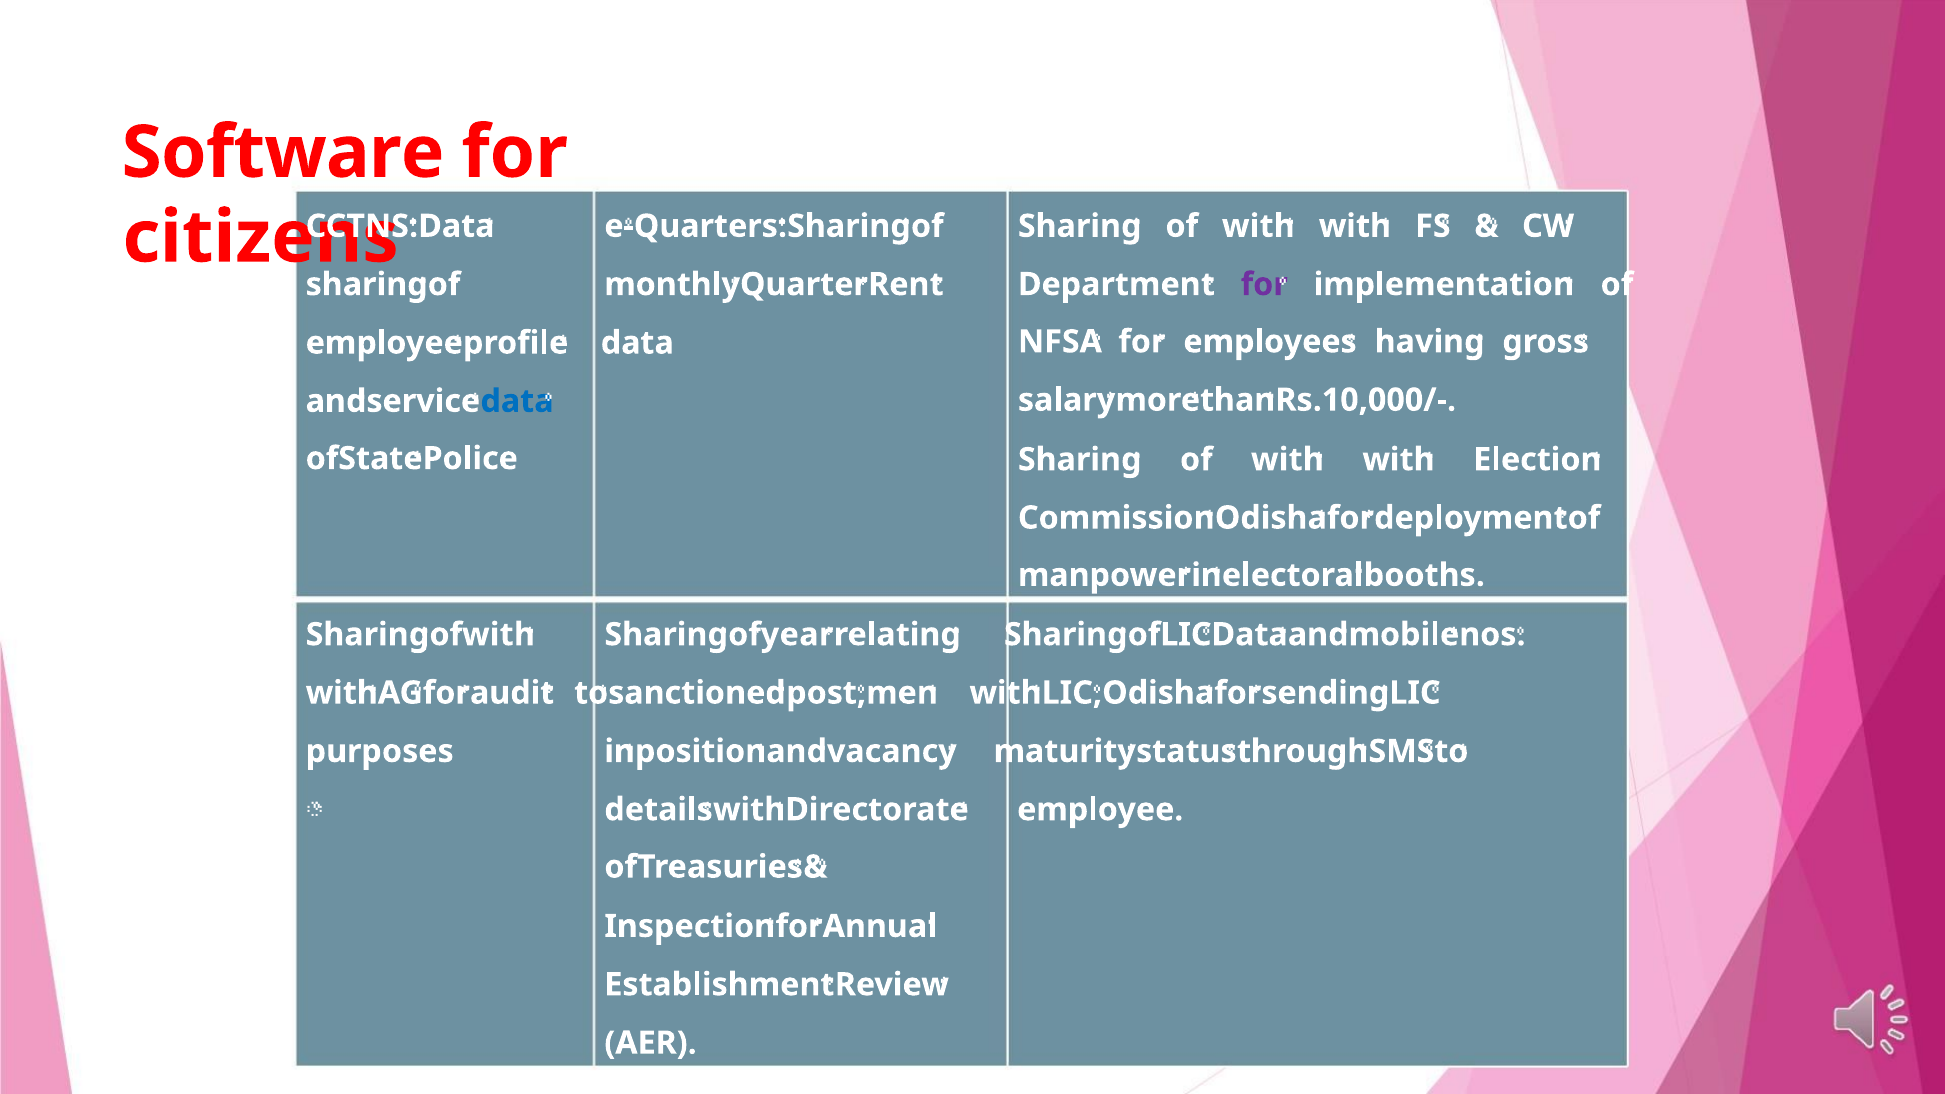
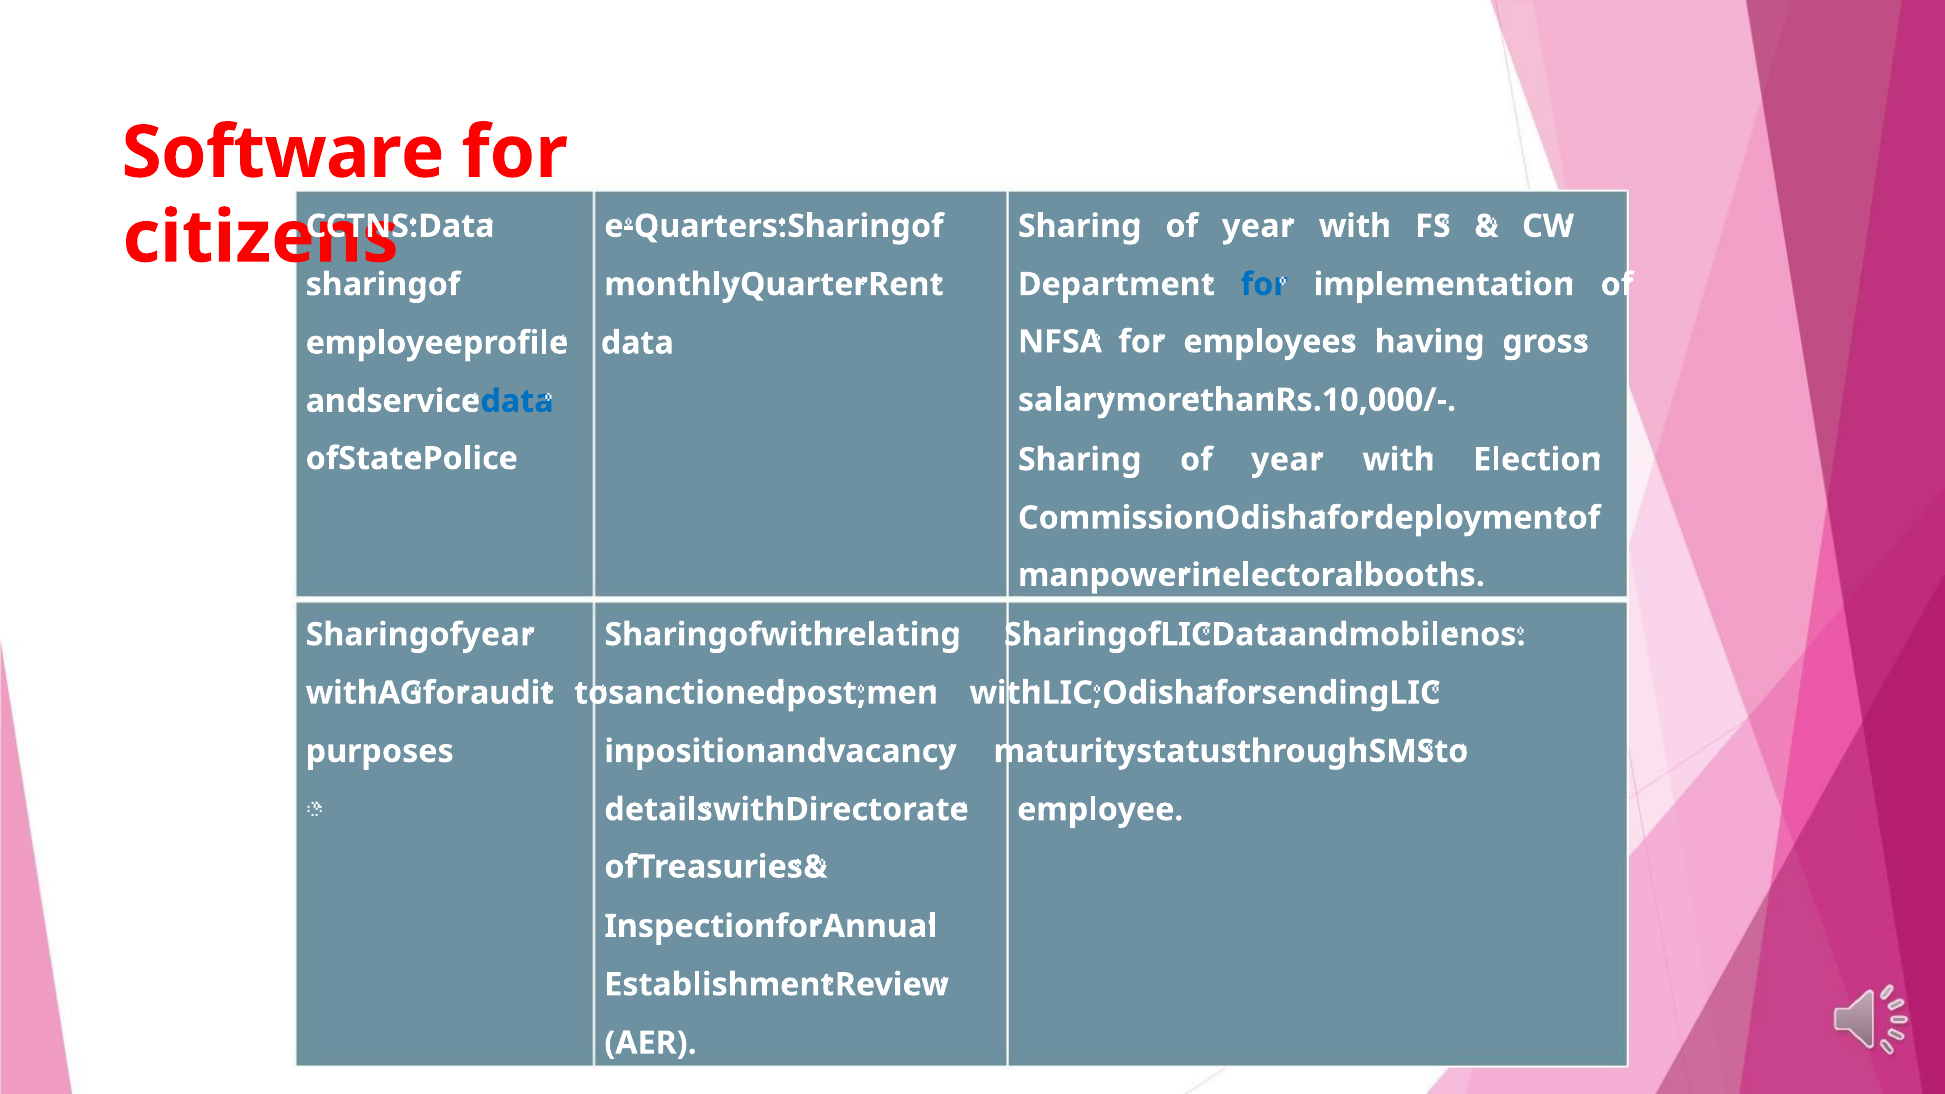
with: with -> year (1258, 226)
for colour: purple -> blue (1264, 284)
with: with -> year (1287, 460)
with: with -> year (498, 635)
year: year -> with (797, 635)
